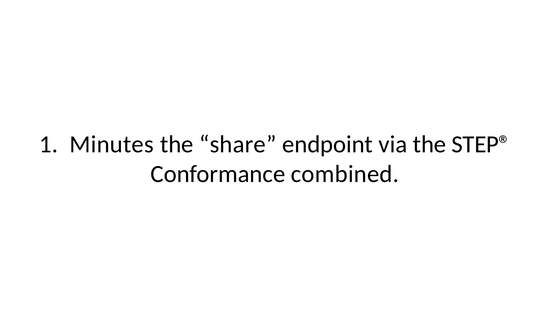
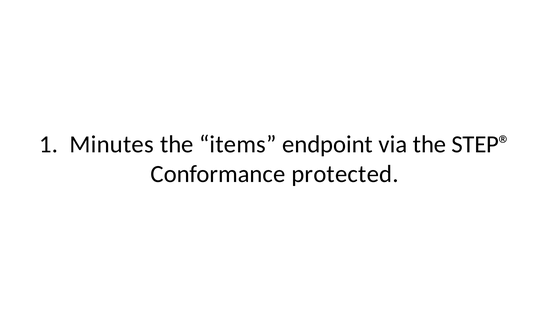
share: share -> items (238, 144)
combined: combined -> protected (345, 174)
